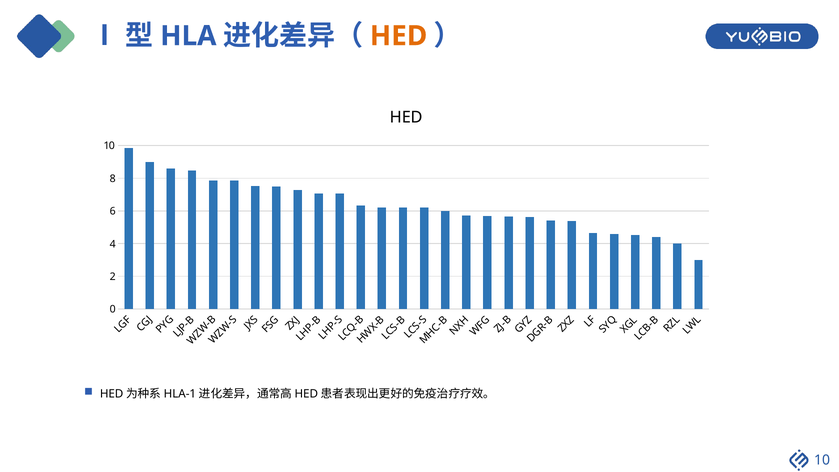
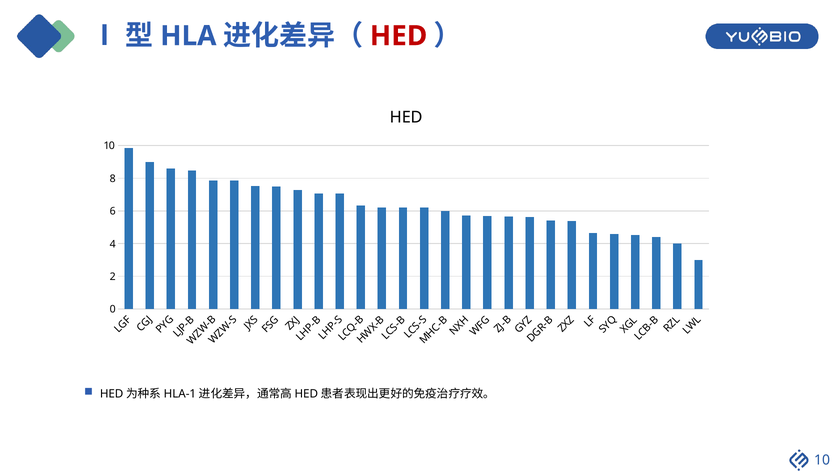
HED colour: orange -> red (399, 36)
